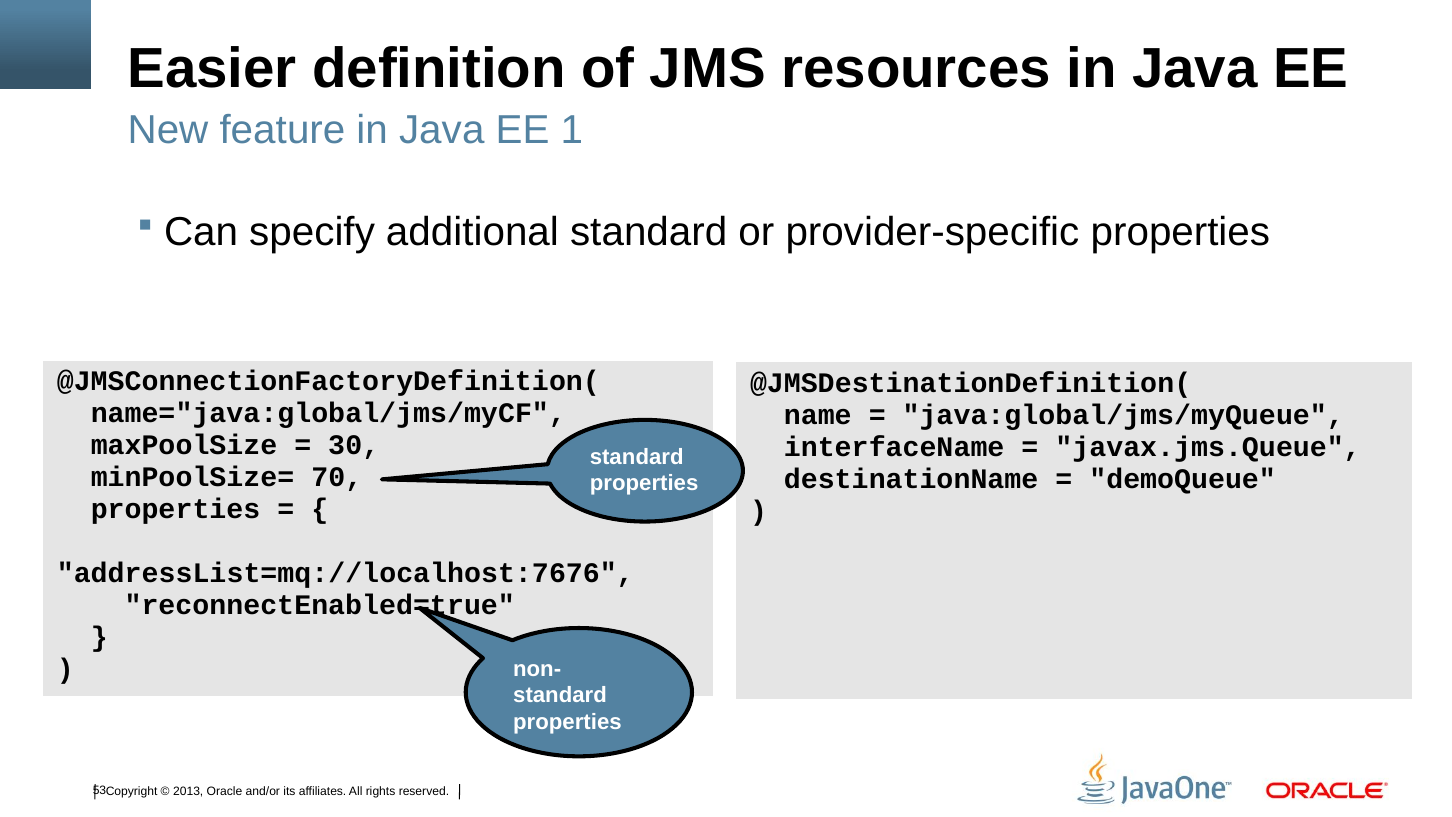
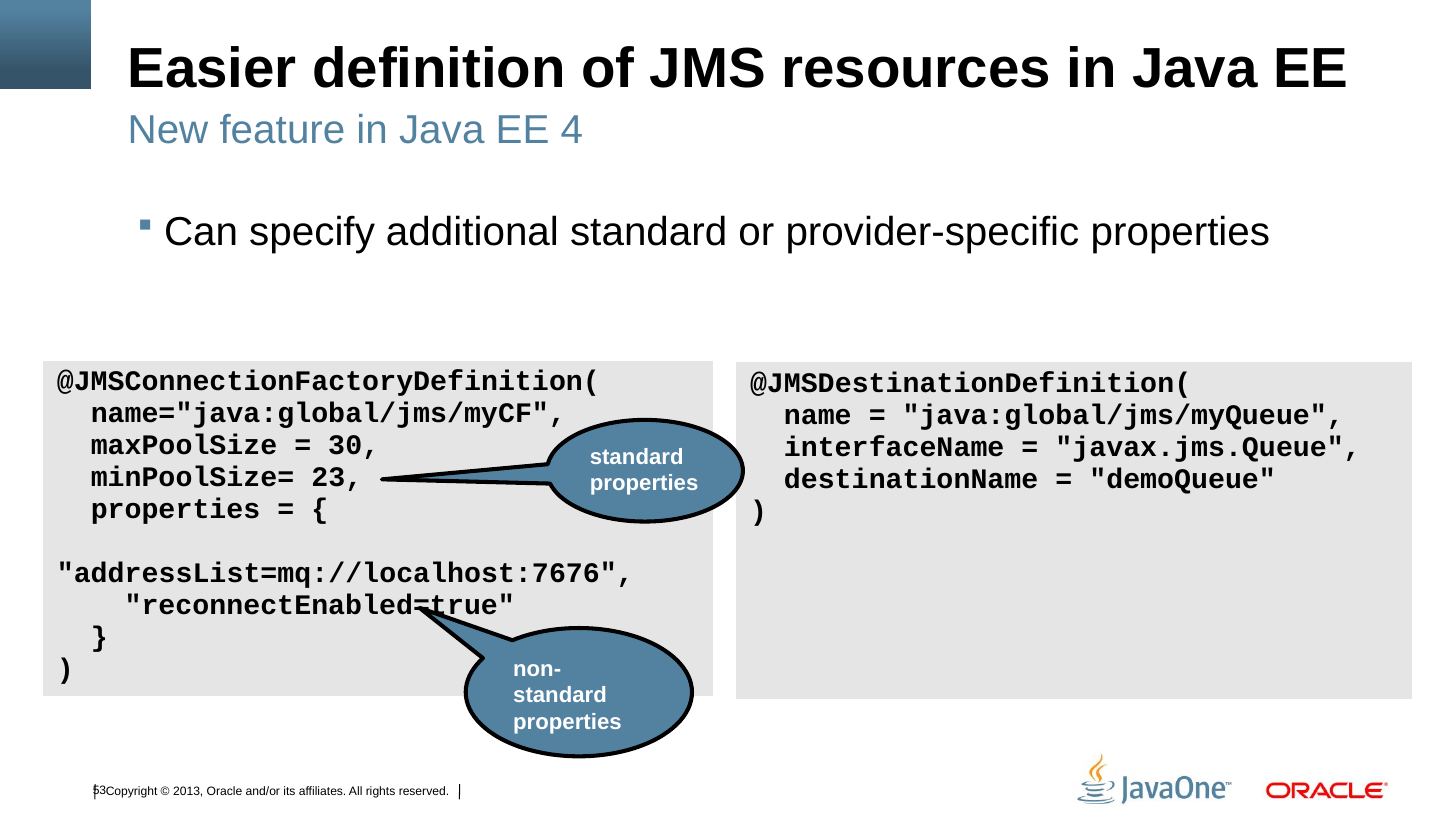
1: 1 -> 4 (572, 130)
70: 70 -> 23 (337, 477)
